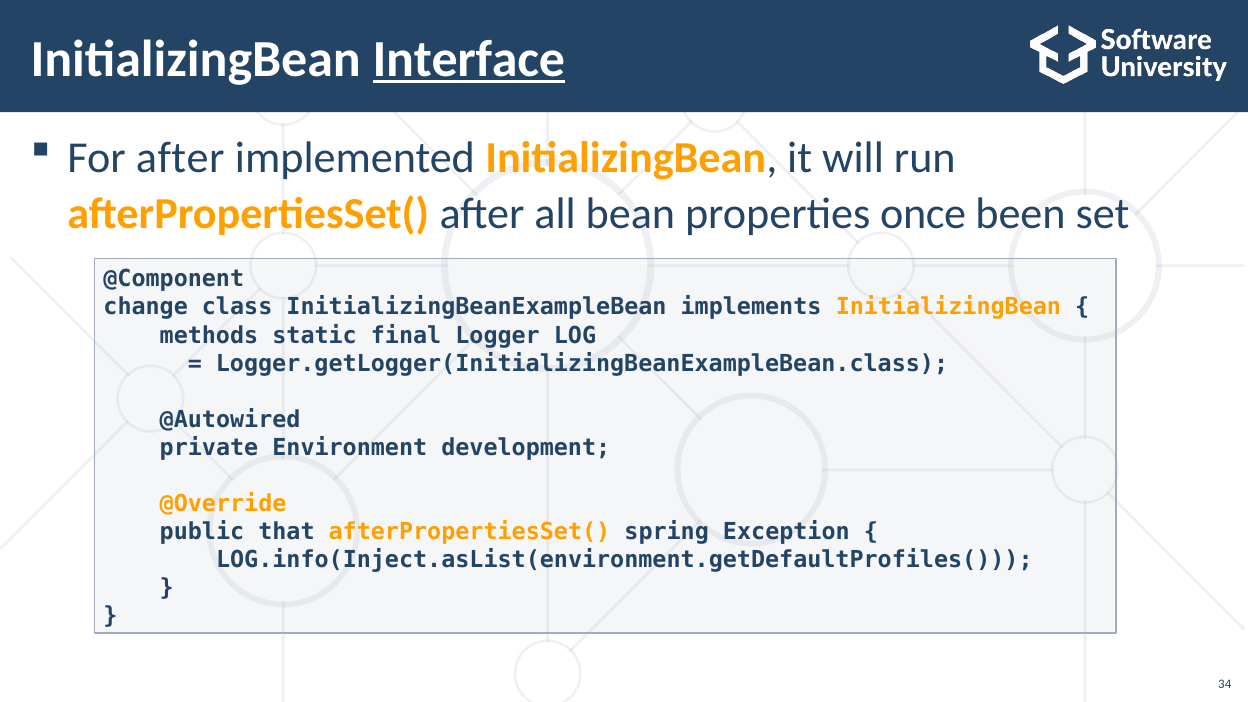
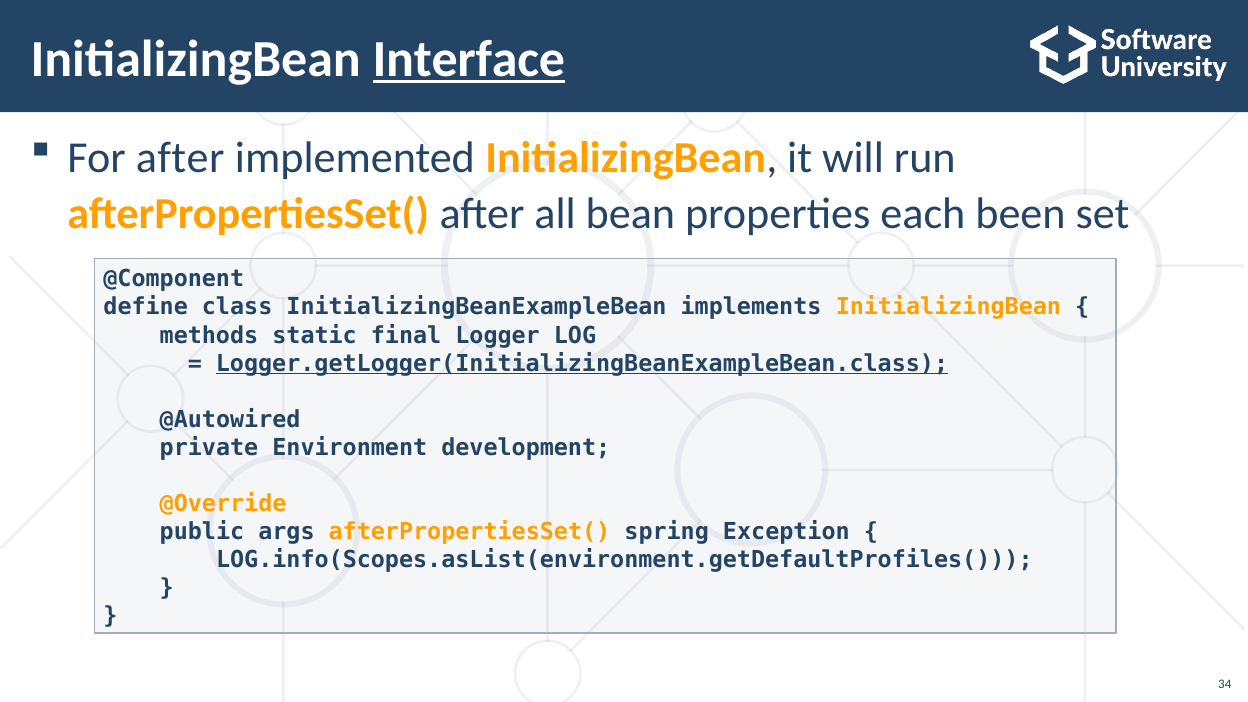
once: once -> each (923, 214)
change: change -> define (146, 307)
Logger.getLogger(InitializingBeanExampleBean.class underline: none -> present (582, 363)
that: that -> args (286, 532)
LOG.info(Inject.asList(environment.getDefaultProfiles(: LOG.info(Inject.asList(environment.getDefaultProfiles( -> LOG.info(Scopes.asList(environment.getDefaultProfiles( (624, 560)
